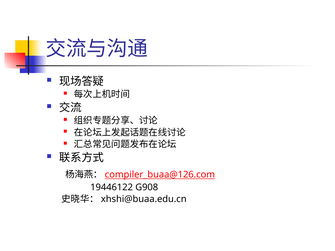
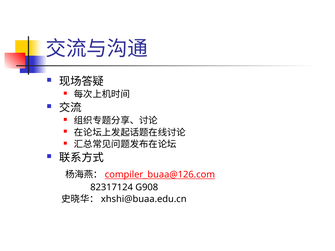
19446122: 19446122 -> 82317124 (112, 187)
